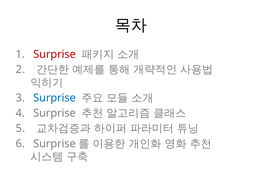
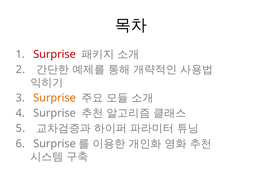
Surprise colour: blue -> orange (55, 98)
